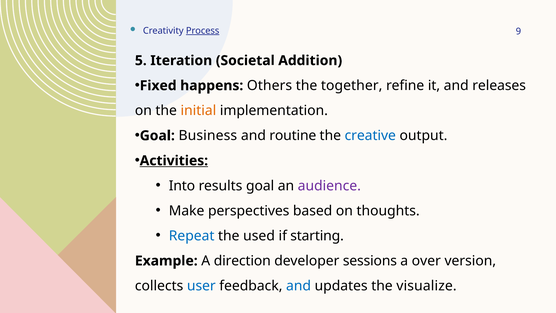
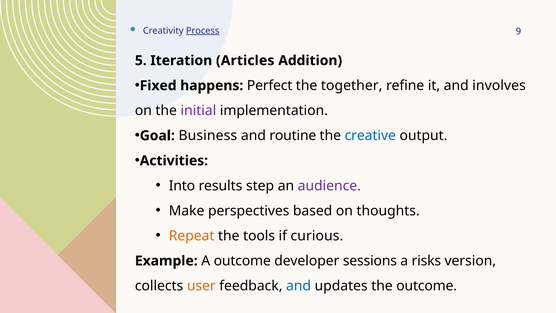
Societal: Societal -> Articles (245, 61)
Others: Others -> Perfect (270, 86)
releases: releases -> involves (499, 86)
initial colour: orange -> purple (198, 111)
Activities underline: present -> none (174, 161)
results goal: goal -> step (260, 186)
Repeat colour: blue -> orange (192, 236)
used: used -> tools (259, 236)
starting: starting -> curious (317, 236)
A direction: direction -> outcome (242, 261)
over: over -> risks (426, 261)
user colour: blue -> orange (201, 286)
the visualize: visualize -> outcome (427, 286)
